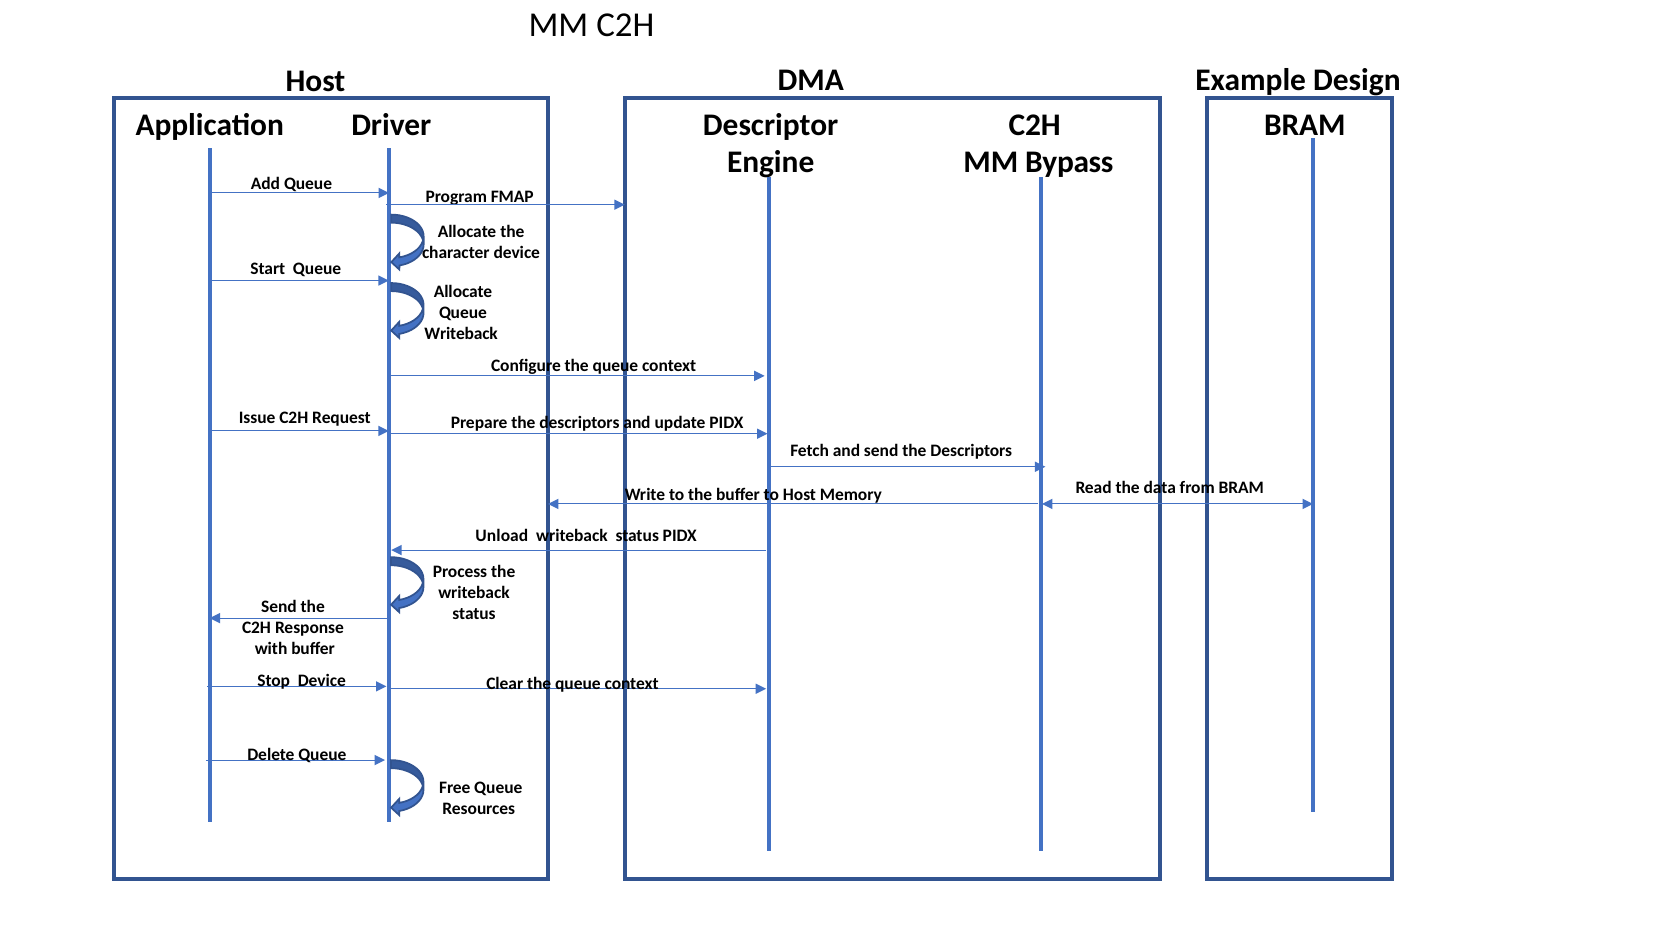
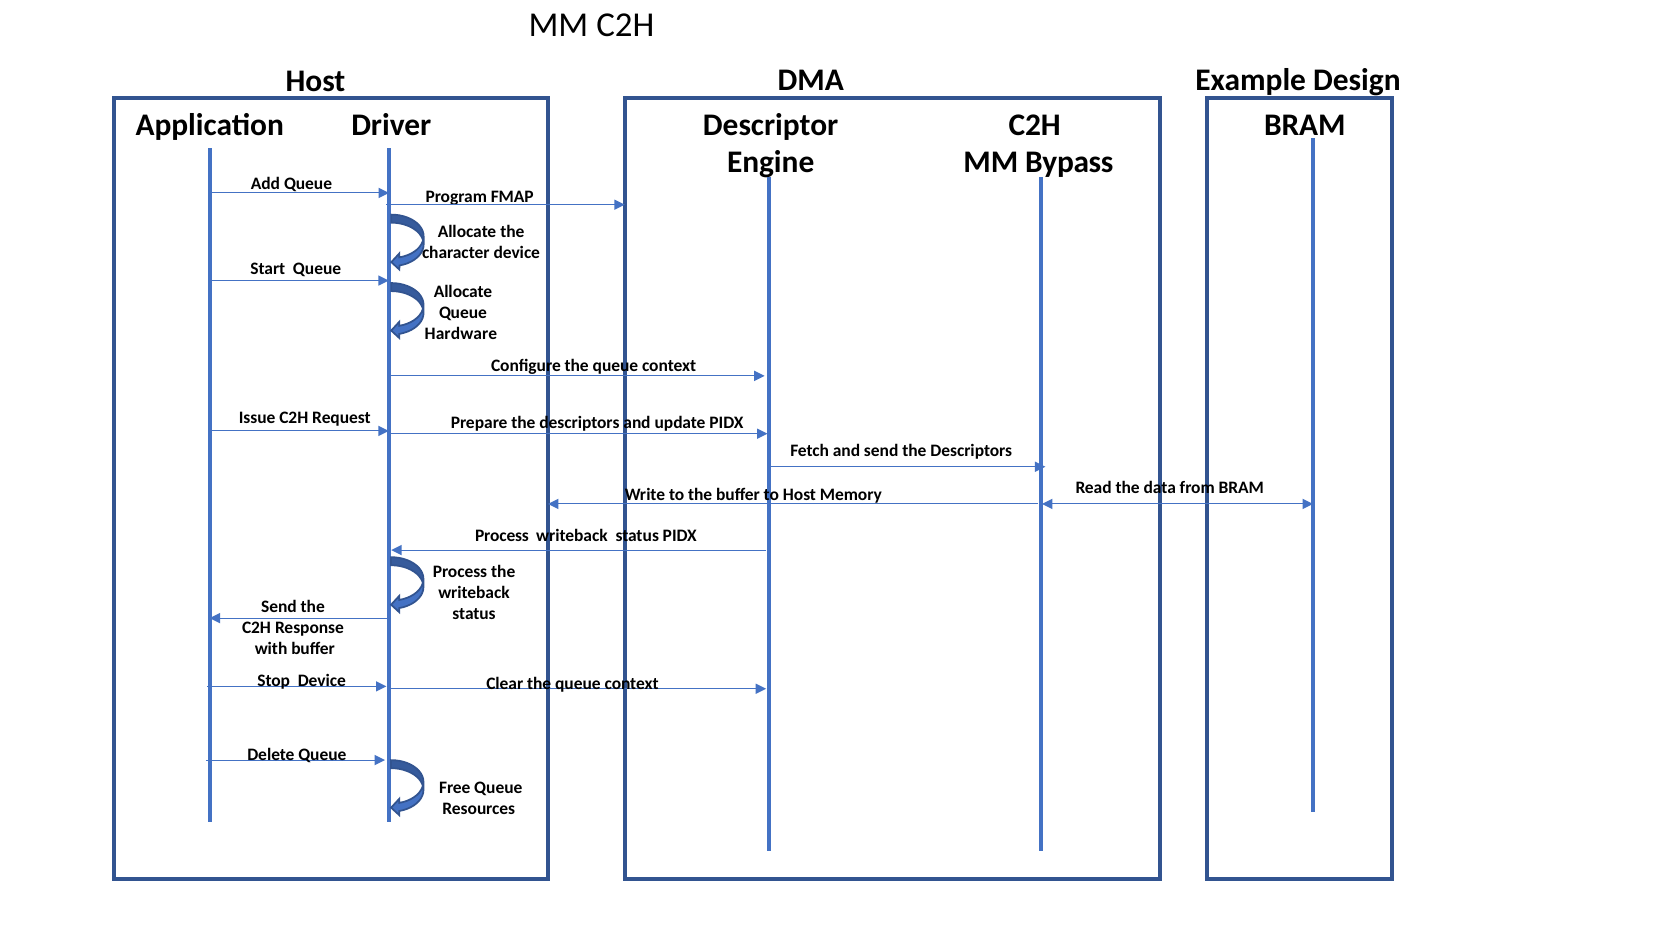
Writeback: Writeback -> Hardware (461, 334)
Unload: Unload -> Process (502, 536)
